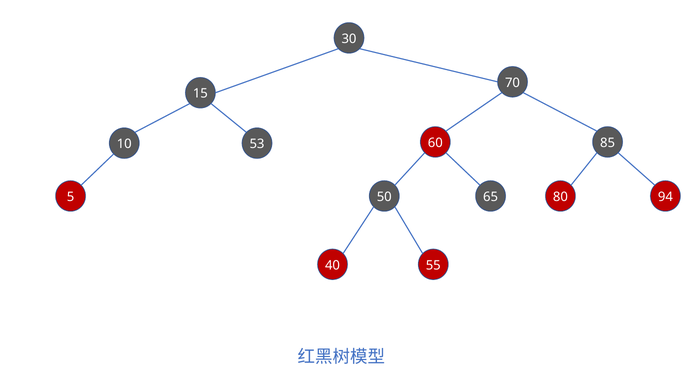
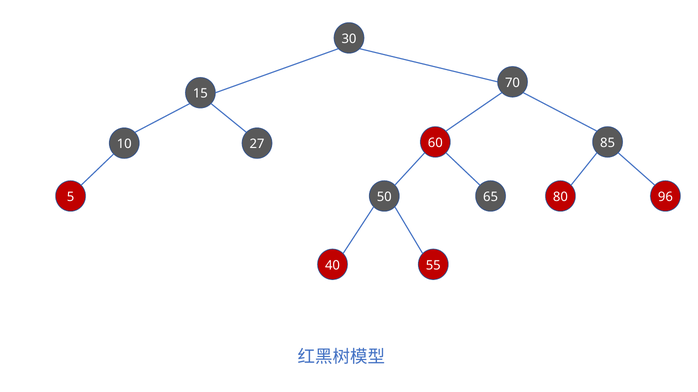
53: 53 -> 27 (257, 144)
94: 94 -> 96 (665, 197)
